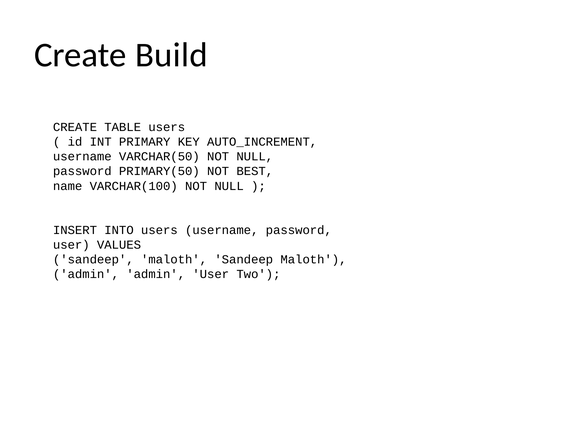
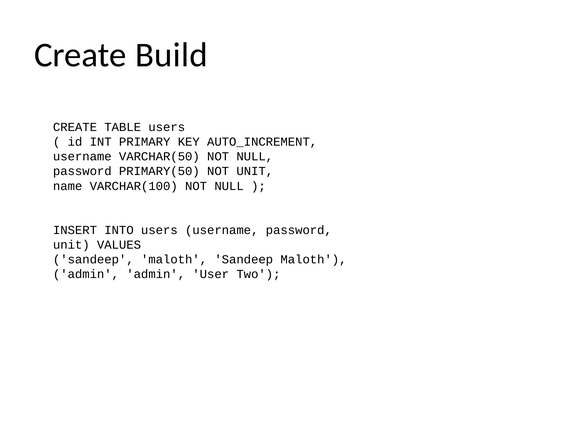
NOT BEST: BEST -> UNIT (255, 171)
user: user -> unit (71, 245)
